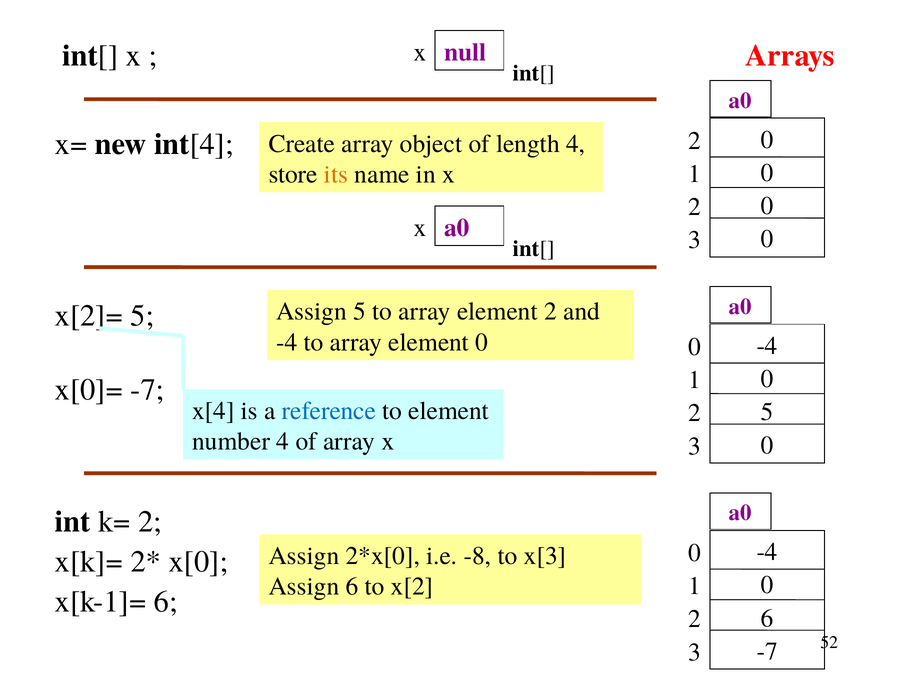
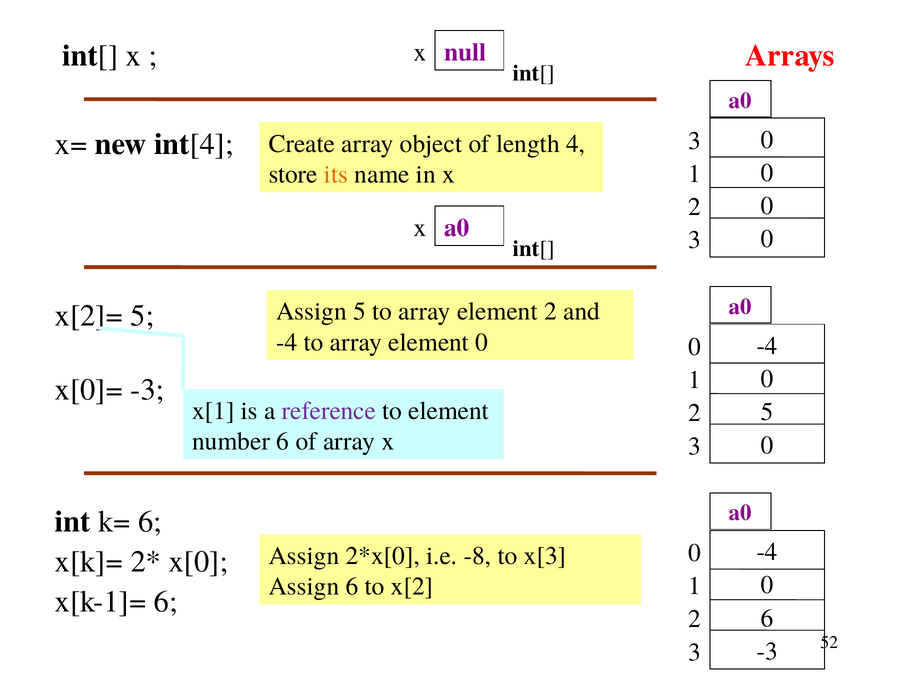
int[4 2: 2 -> 3 (695, 141)
x[0]= -7: -7 -> -3 (147, 389)
x[4: x[4 -> x[1 (213, 411)
reference colour: blue -> purple (329, 411)
number 4: 4 -> 6 (283, 441)
k= 2: 2 -> 6 (150, 522)
-7: -7 -> -3 (767, 651)
